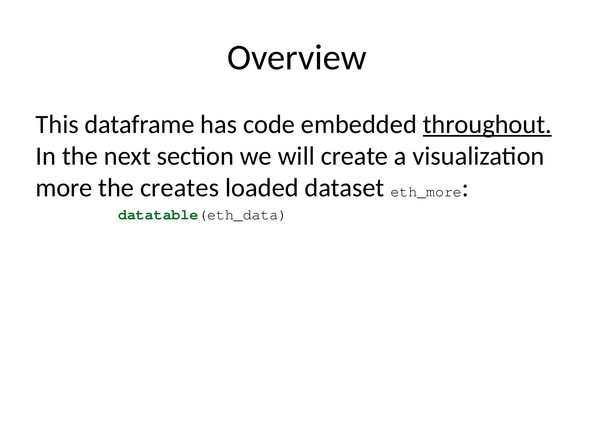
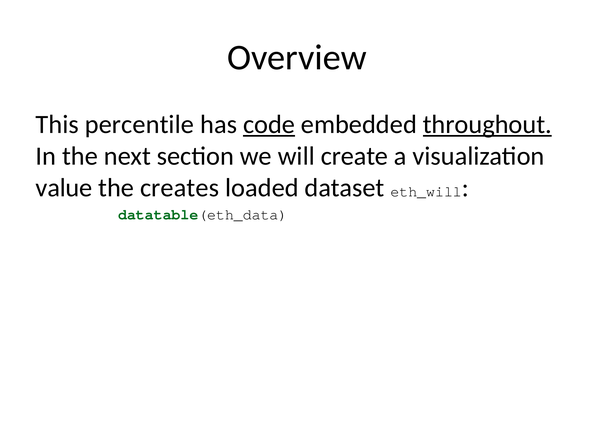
dataframe: dataframe -> percentile (139, 125)
code underline: none -> present (269, 125)
more: more -> value (64, 188)
eth_more: eth_more -> eth_will (426, 192)
